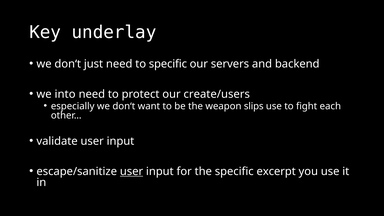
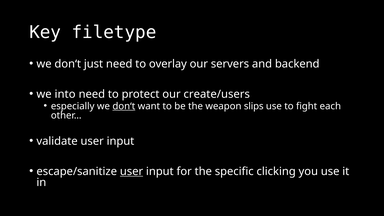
underlay: underlay -> filetype (114, 32)
to specific: specific -> overlay (168, 64)
don‘t underline: none -> present (124, 106)
excerpt: excerpt -> clicking (276, 171)
